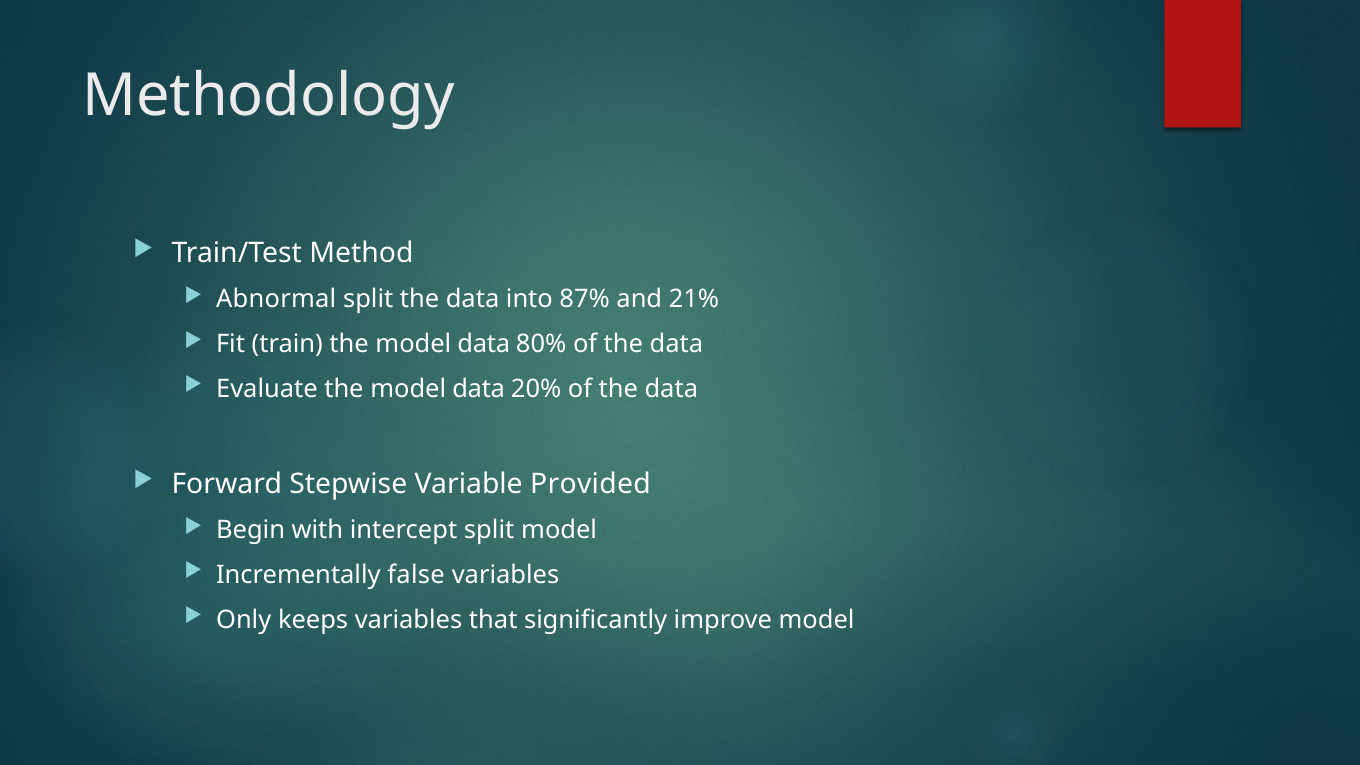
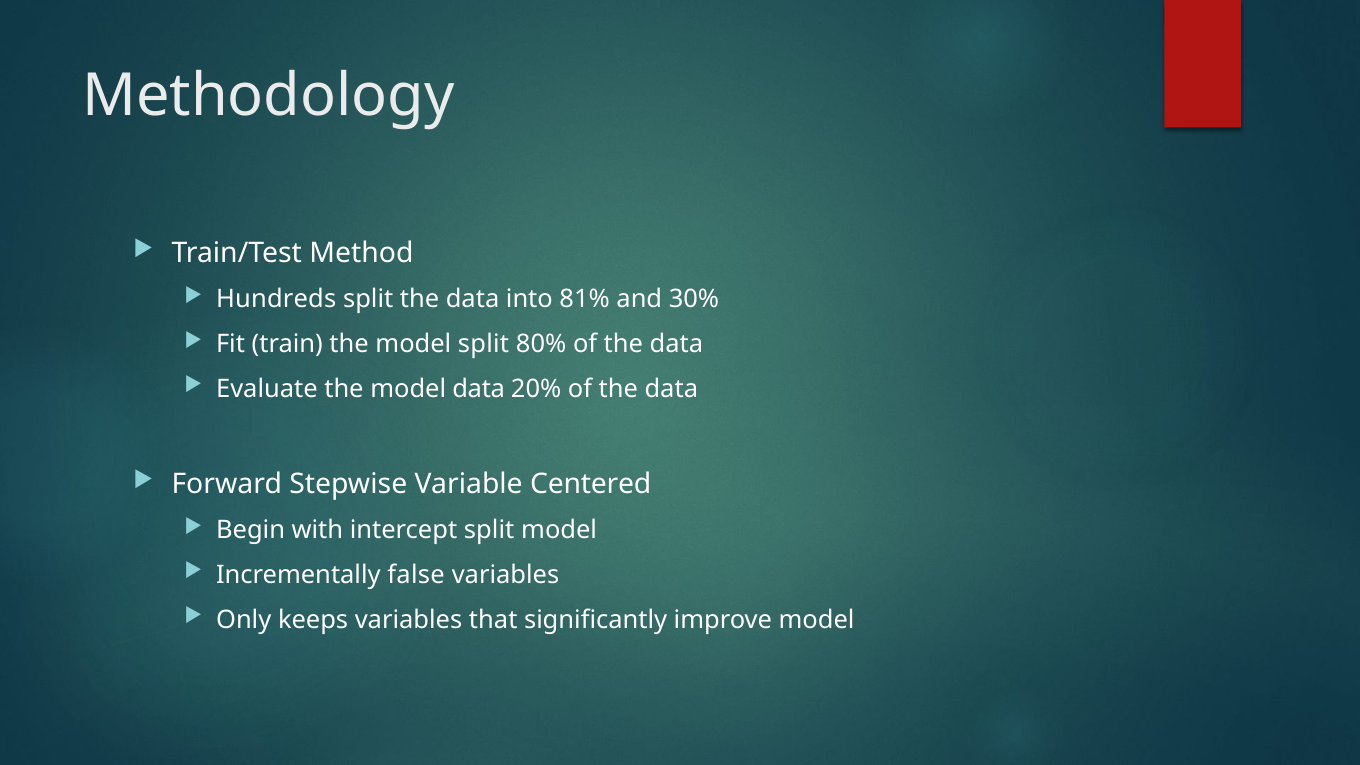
Abnormal: Abnormal -> Hundreds (276, 299)
87%: 87% -> 81% (585, 299)
21%: 21% -> 30% (694, 299)
train the model data: data -> split (484, 344)
Provided: Provided -> Centered (591, 484)
